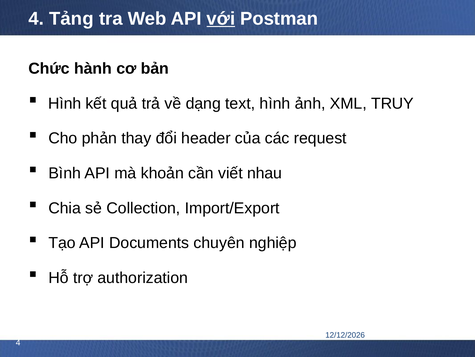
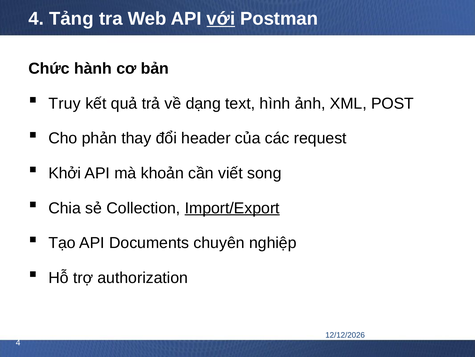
Hình: Hình -> Truy (65, 103)
TRUY: TRUY -> POST (392, 103)
Bình: Bình -> Khởi (65, 173)
nhau: nhau -> song (264, 173)
Import/Export underline: none -> present (232, 208)
